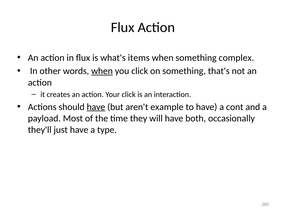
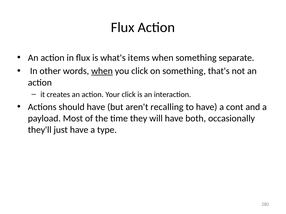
complex: complex -> separate (236, 58)
have underline: present -> none (96, 107)
example: example -> recalling (167, 107)
